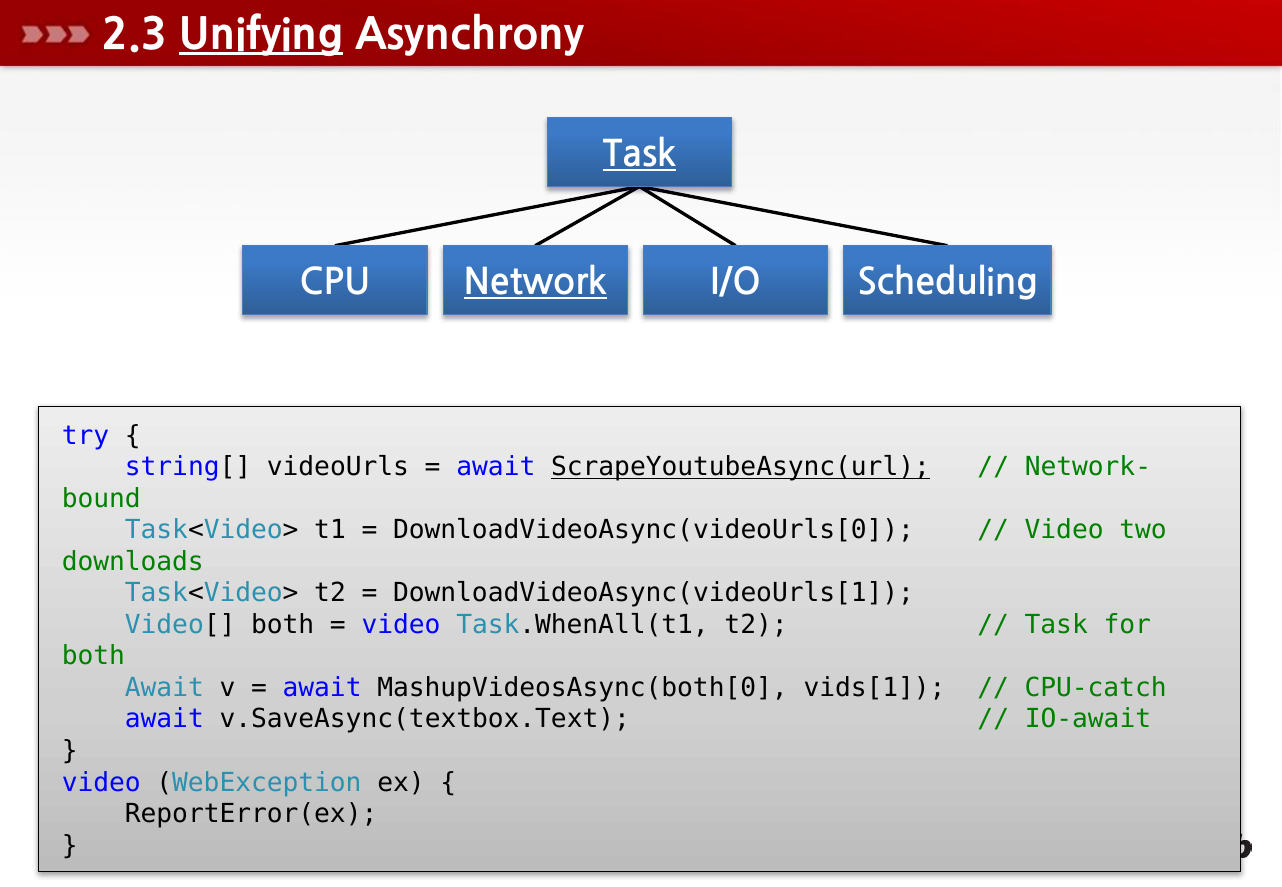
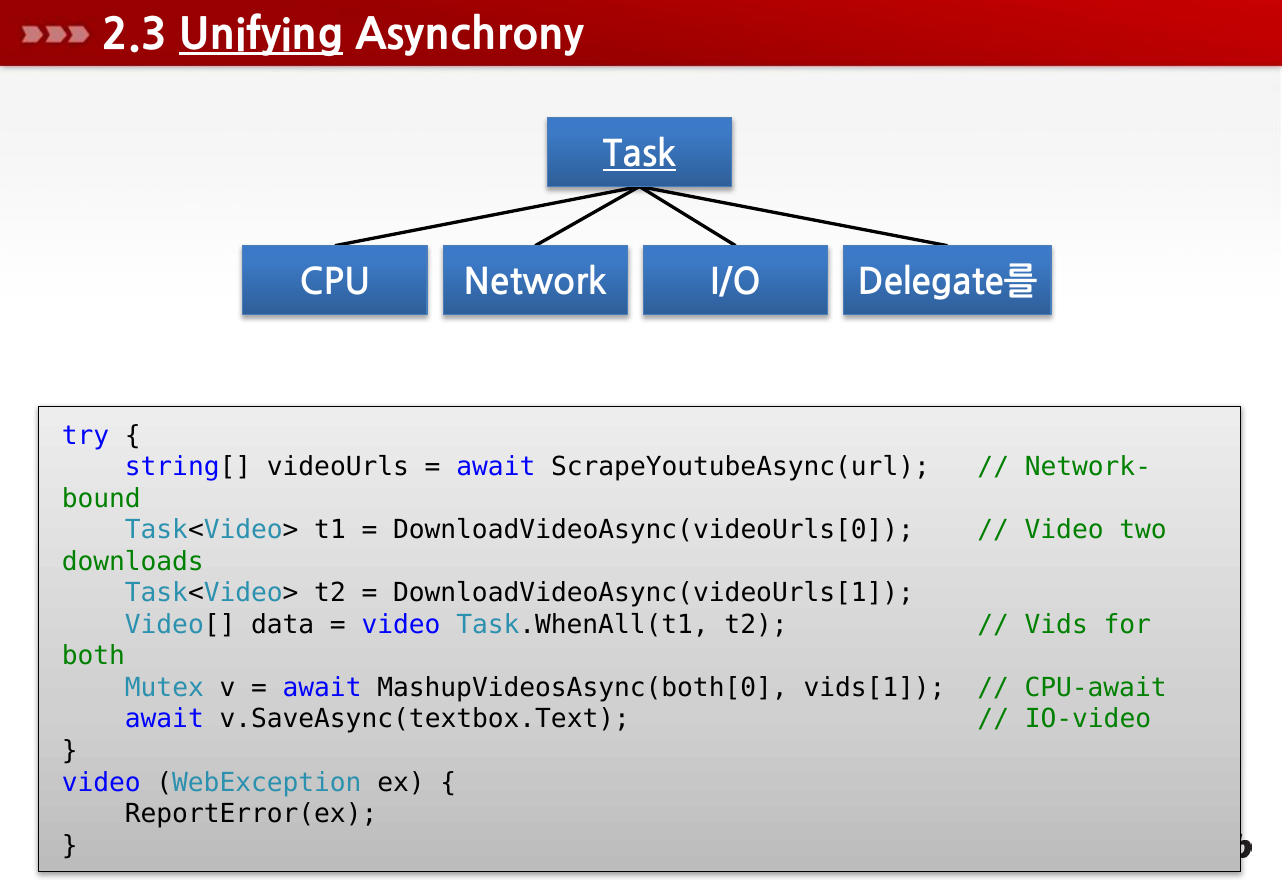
Network underline: present -> none (535, 283)
Scheduling: Scheduling -> Delegate를 (948, 283)
ScrapeYoutubeAsync(url underline: present -> none (741, 467)
Video[ both: both -> data (283, 625)
Task: Task -> Vids (1056, 625)
Await: Await -> Mutex (164, 688)
CPU-catch: CPU-catch -> CPU-await (1096, 688)
IO-await: IO-await -> IO-video (1088, 720)
